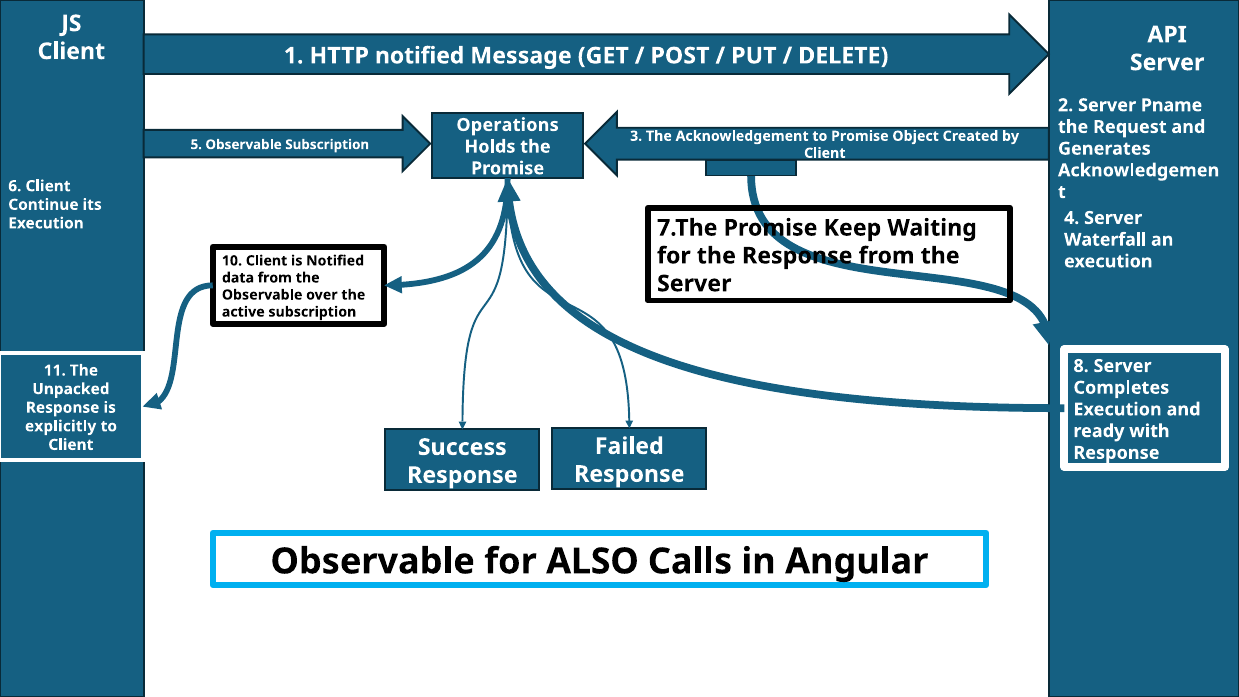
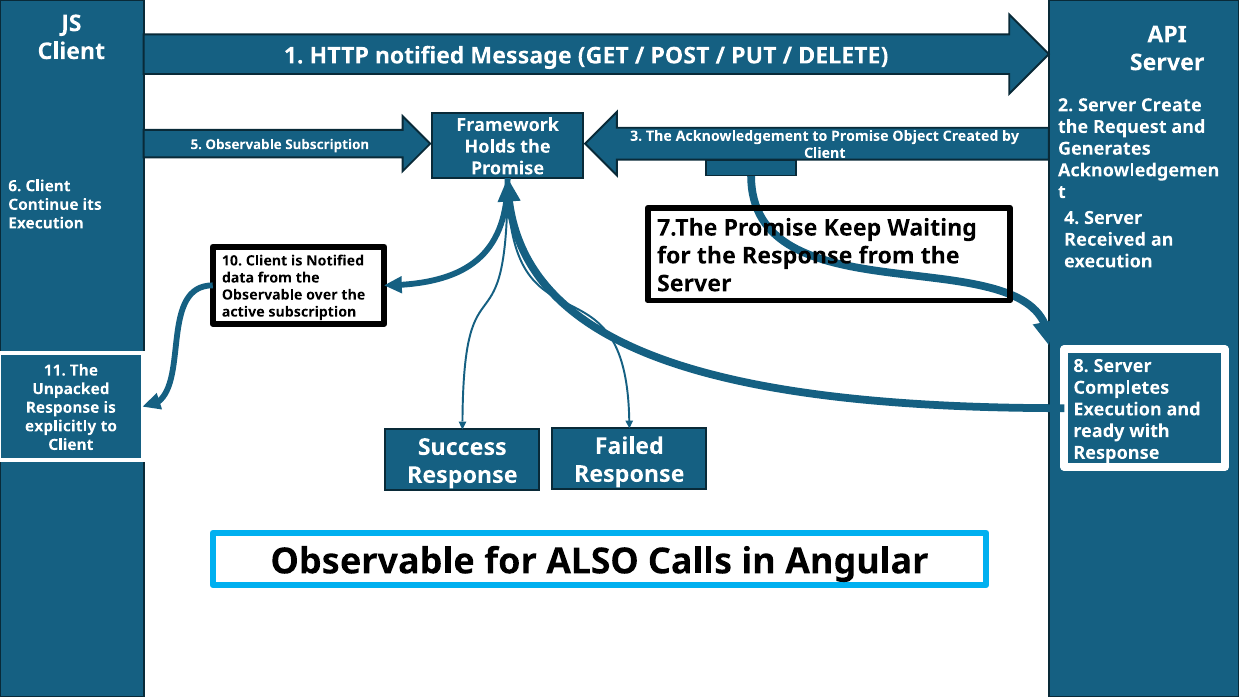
Pname: Pname -> Create (1171, 105)
Operations: Operations -> Framework (508, 125)
Waterfall: Waterfall -> Received (1105, 240)
